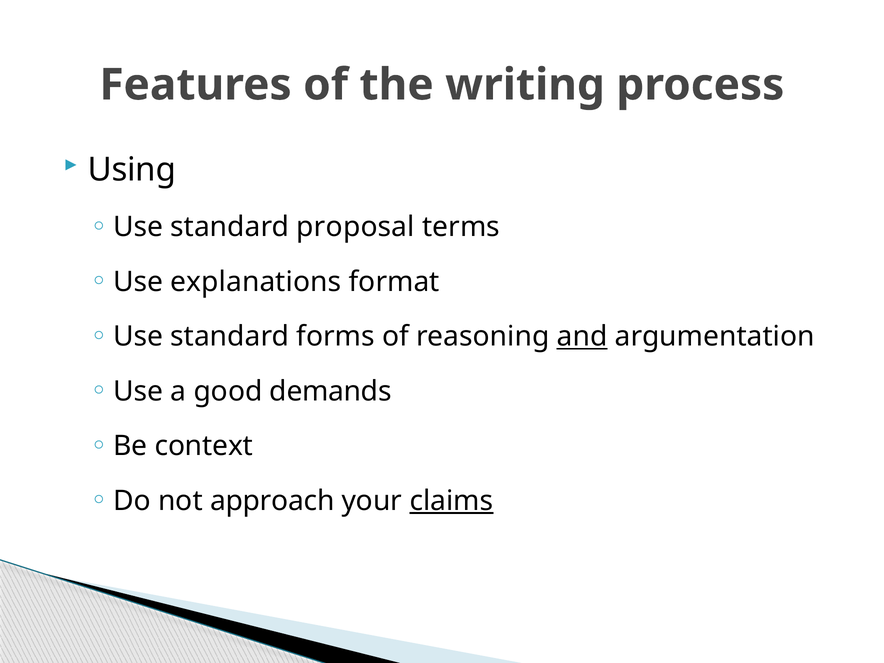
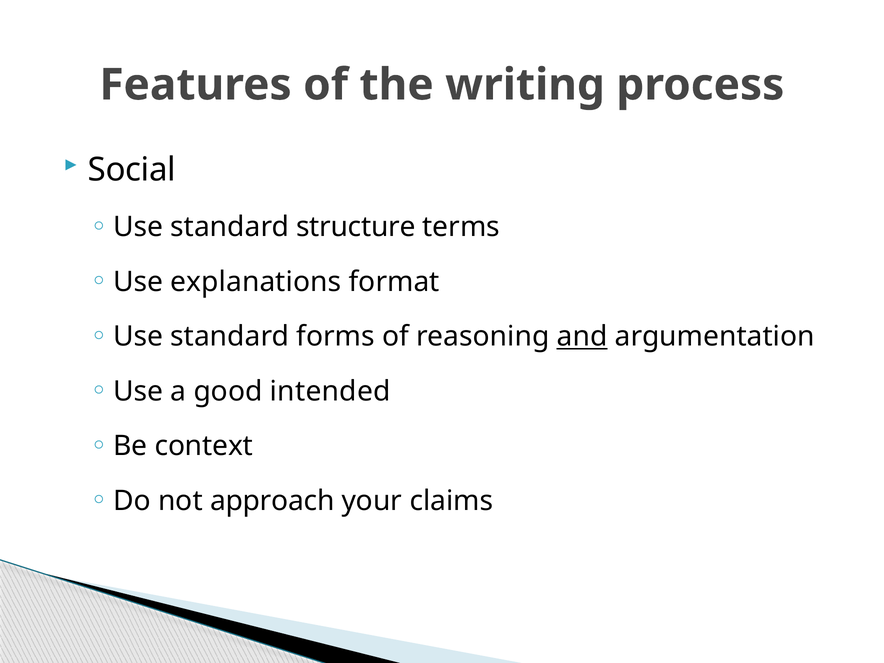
Using: Using -> Social (132, 170)
proposal: proposal -> structure (356, 227)
demands: demands -> intended (330, 391)
claims underline: present -> none (451, 501)
